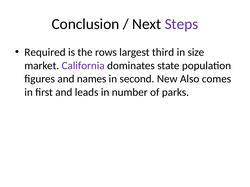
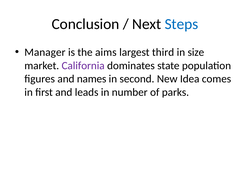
Steps colour: purple -> blue (181, 24)
Required: Required -> Manager (45, 52)
rows: rows -> aims (106, 52)
Also: Also -> Idea (190, 79)
